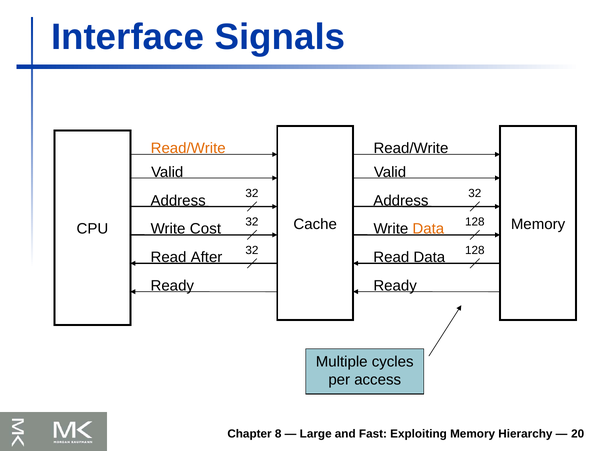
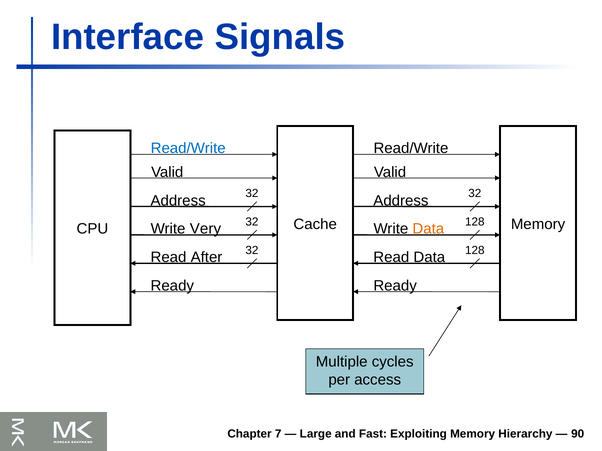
Read/Write colour: orange -> blue (188, 149)
Cost: Cost -> Very (205, 229)
8: 8 -> 7 (278, 435)
20: 20 -> 90 (578, 435)
